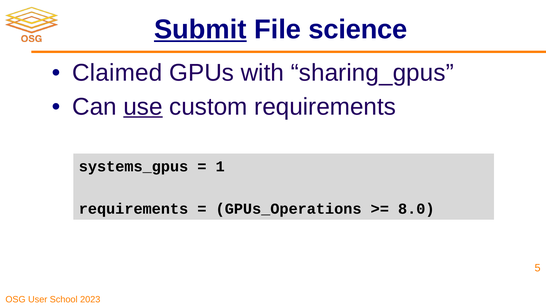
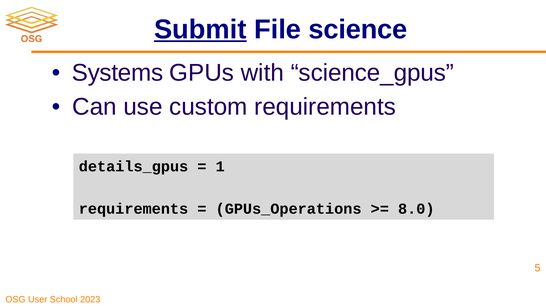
Claimed: Claimed -> Systems (118, 73)
sharing_gpus: sharing_gpus -> science_gpus (372, 73)
use underline: present -> none (143, 107)
systems_gpus: systems_gpus -> details_gpus (134, 166)
